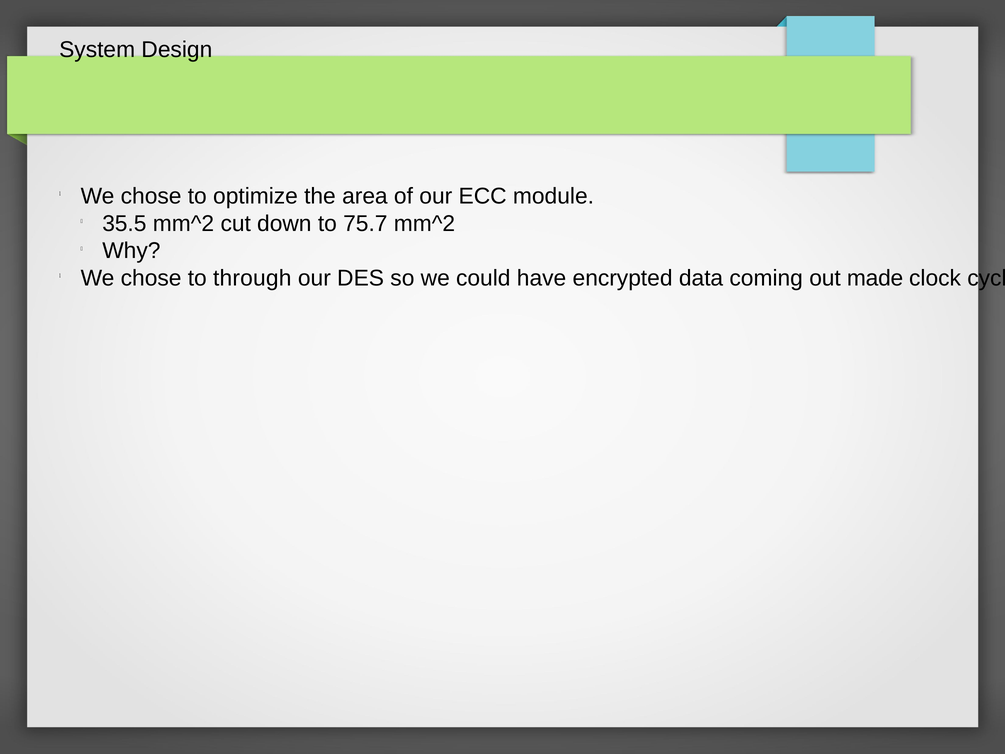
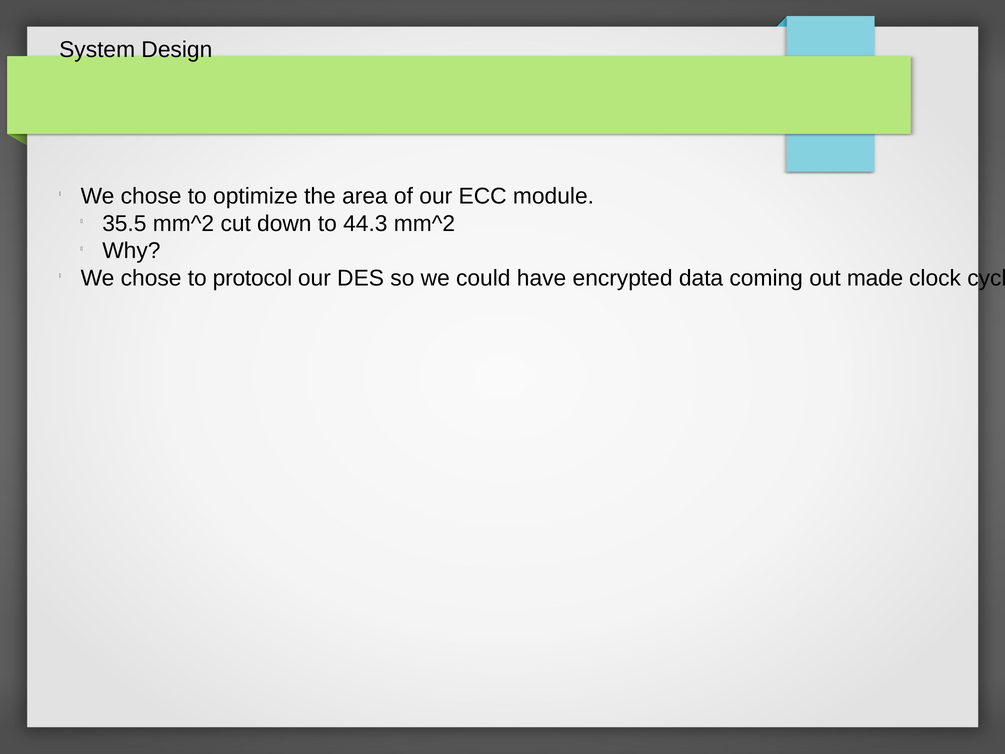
75.7: 75.7 -> 44.3 (365, 223)
through: through -> protocol (252, 278)
